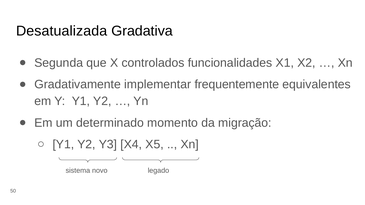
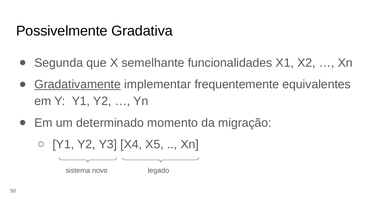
Desatualizada: Desatualizada -> Possivelmente (62, 31)
controlados: controlados -> semelhante (153, 63)
Gradativamente underline: none -> present (78, 85)
